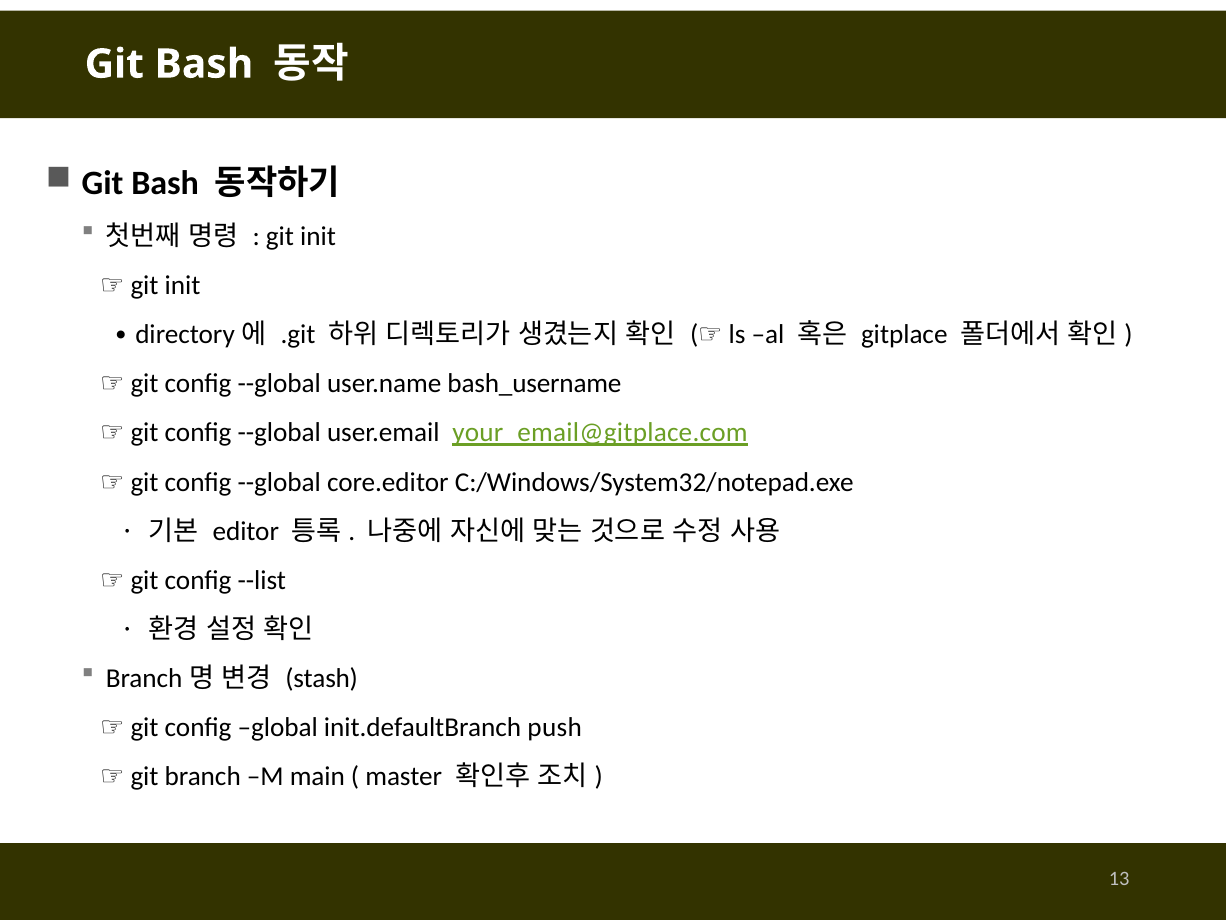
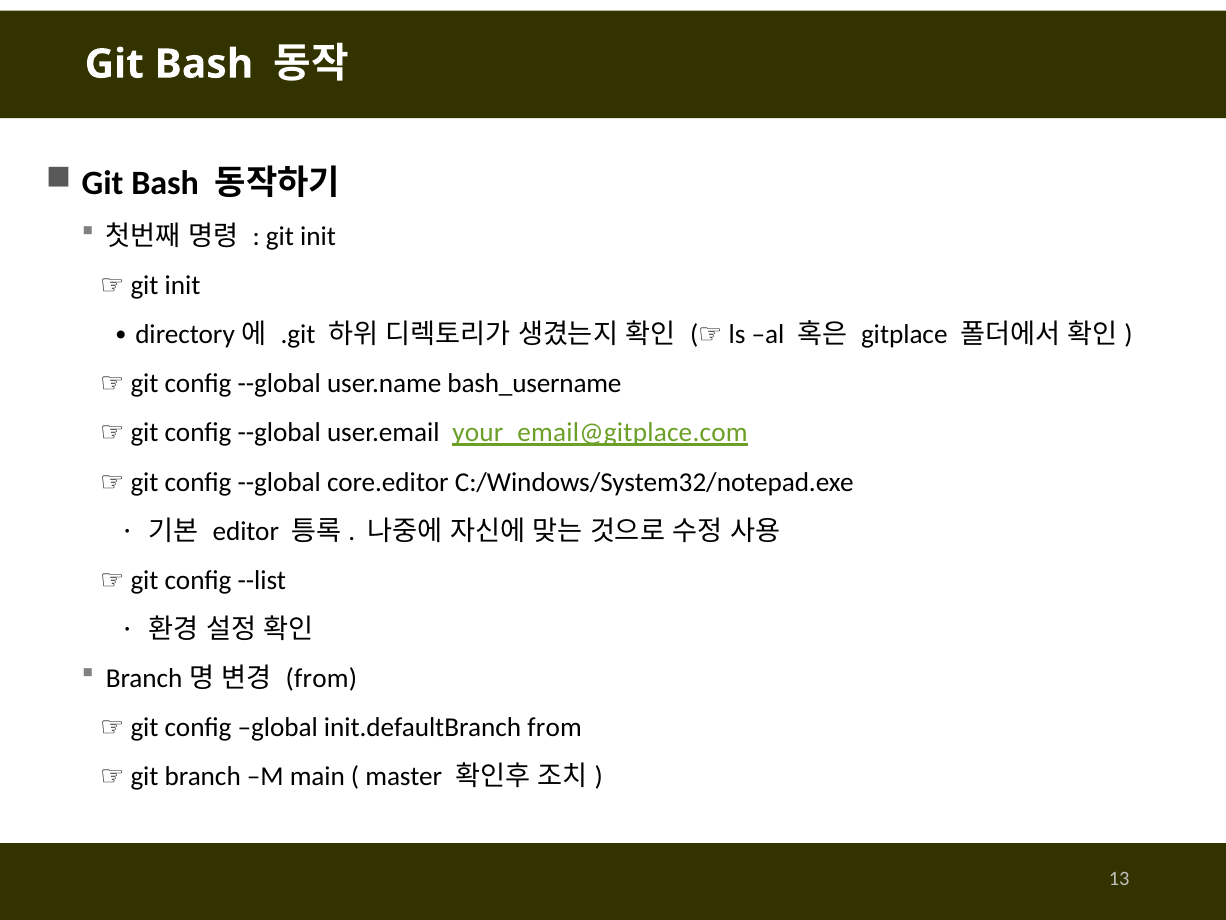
stash: stash -> from (321, 678)
init.defaultBranch push: push -> from (555, 727)
